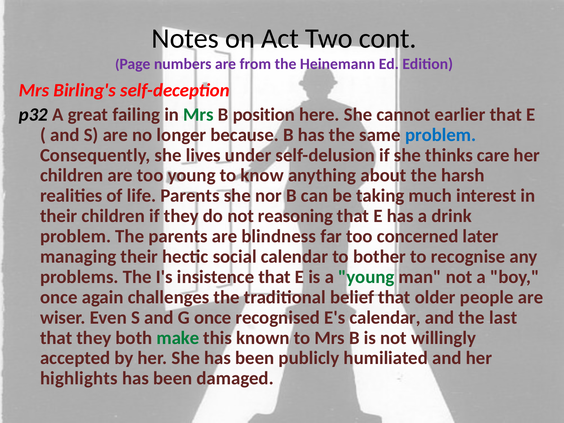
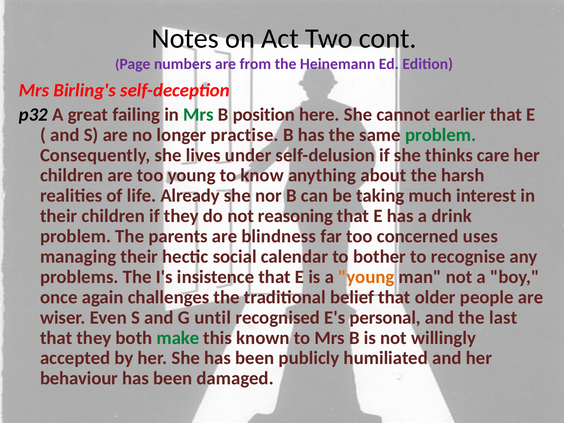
because: because -> practise (245, 135)
problem colour: blue -> green (441, 135)
life Parents: Parents -> Already (190, 196)
later: later -> uses (480, 236)
young colour: green -> orange (366, 277)
G once: once -> until (213, 318)
E's calendar: calendar -> personal (385, 318)
highlights: highlights -> behaviour (79, 378)
